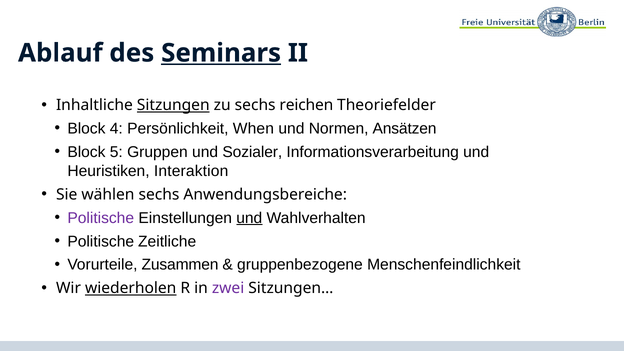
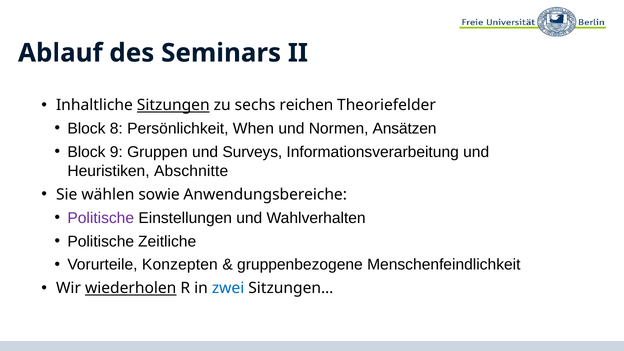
Seminars underline: present -> none (221, 53)
4: 4 -> 8 (116, 129)
5: 5 -> 9 (116, 152)
Sozialer: Sozialer -> Surveys (252, 152)
Interaktion: Interaktion -> Abschnitte (191, 171)
wählen sechs: sechs -> sowie (159, 195)
und underline: present -> none (249, 218)
Zusammen: Zusammen -> Konzepten (180, 265)
zwei colour: purple -> blue (228, 288)
